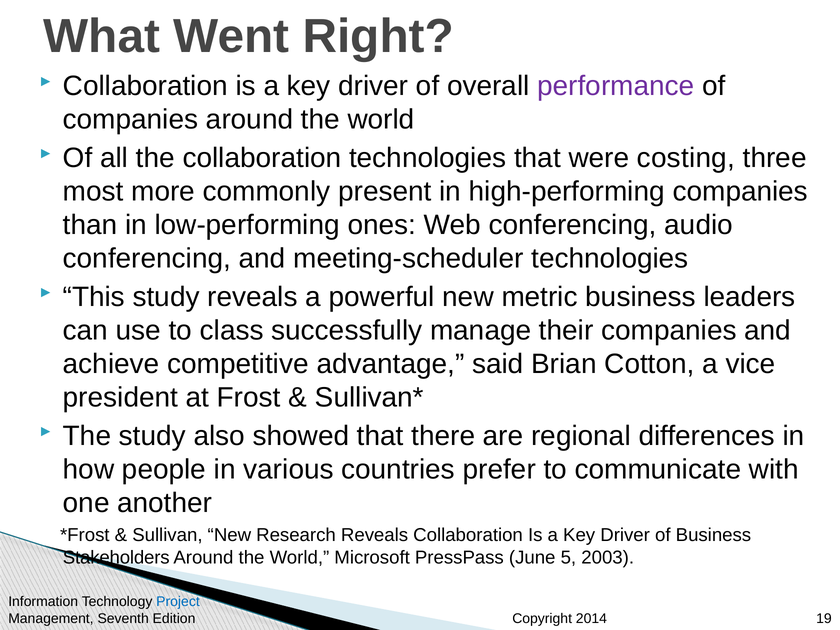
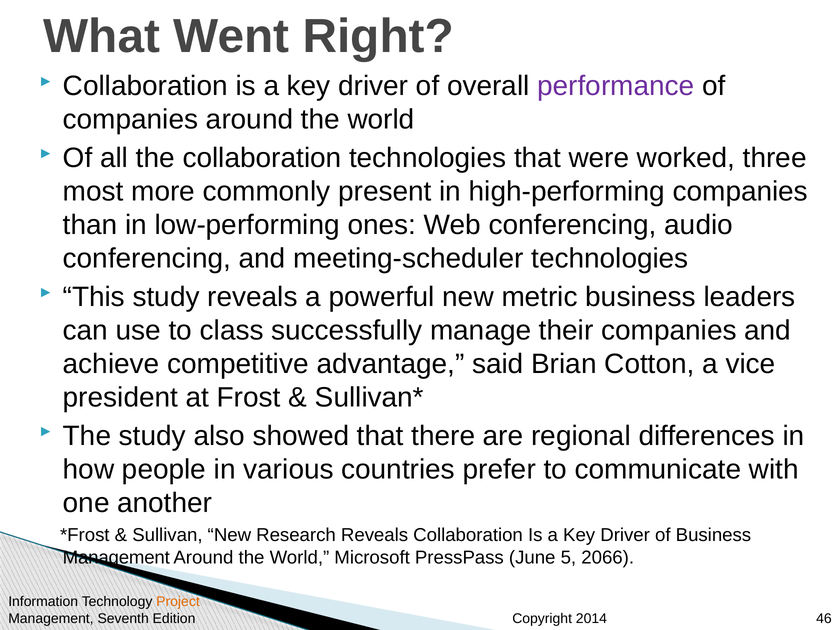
costing: costing -> worked (686, 158)
Stakeholders: Stakeholders -> Management (116, 558)
2003: 2003 -> 2066 (608, 558)
Project colour: blue -> orange (178, 602)
19: 19 -> 46 (824, 618)
